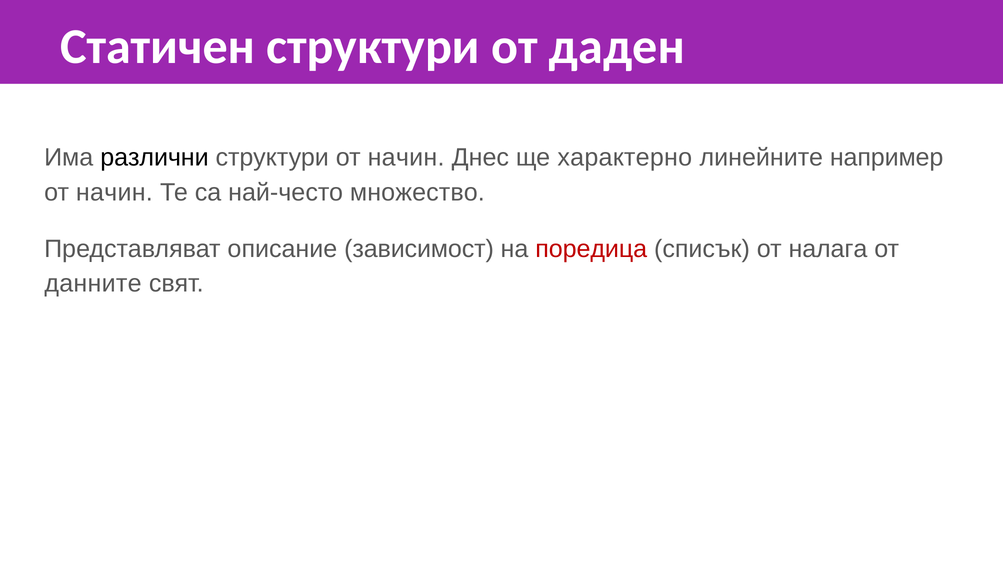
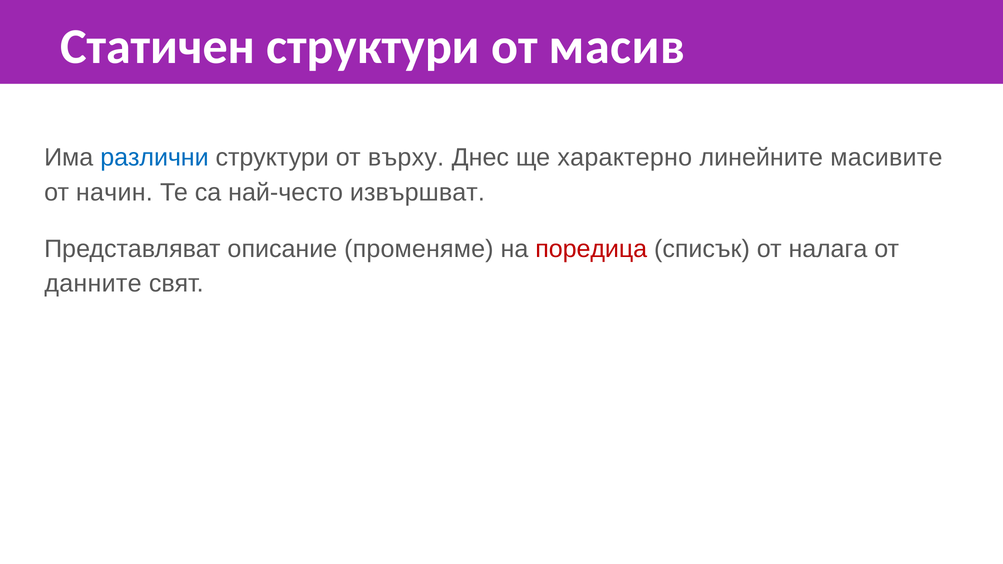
даден: даден -> масив (617, 47)
различни colour: black -> blue (154, 158)
структури от начин: начин -> върху (406, 158)
например: например -> масивите (886, 158)
множество: множество -> извършват (417, 192)
зависимост: зависимост -> променяме (419, 249)
